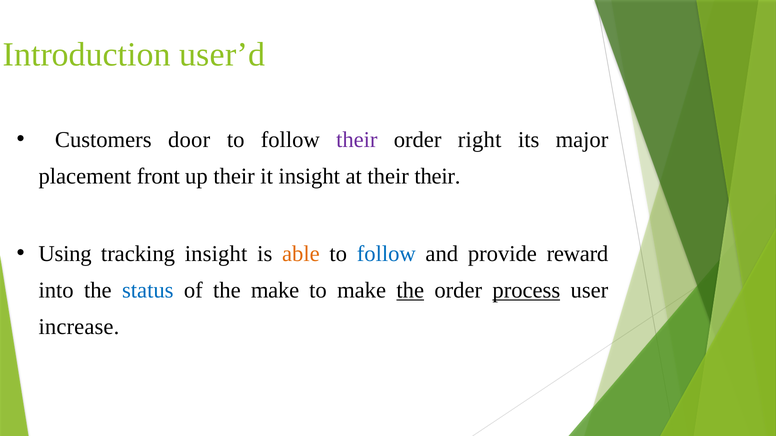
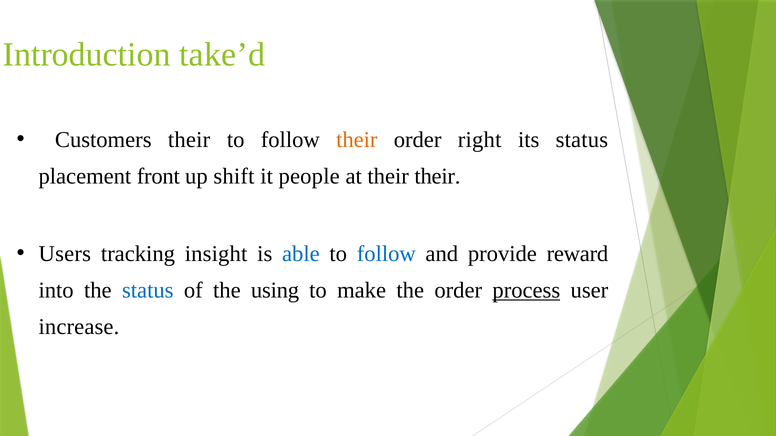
user’d: user’d -> take’d (222, 55)
Customers door: door -> their (189, 140)
their colour: purple -> orange (357, 140)
its major: major -> status (582, 140)
up their: their -> shift (234, 176)
it insight: insight -> people (309, 176)
Using: Using -> Users (65, 254)
able colour: orange -> blue (301, 254)
the make: make -> using (275, 291)
the underline: present -> none (410, 291)
